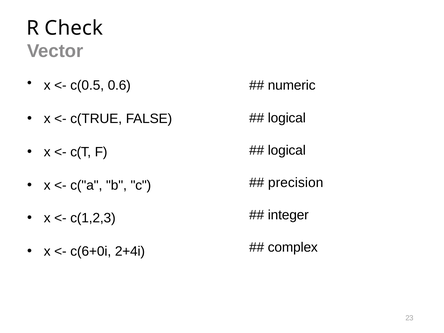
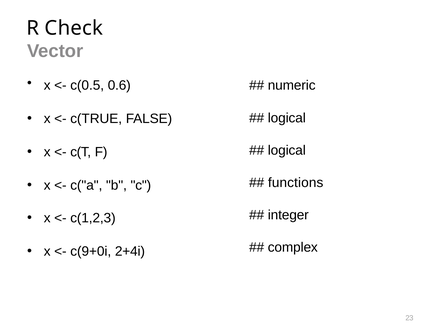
precision: precision -> functions (296, 183)
c(6+0i: c(6+0i -> c(9+0i (91, 251)
